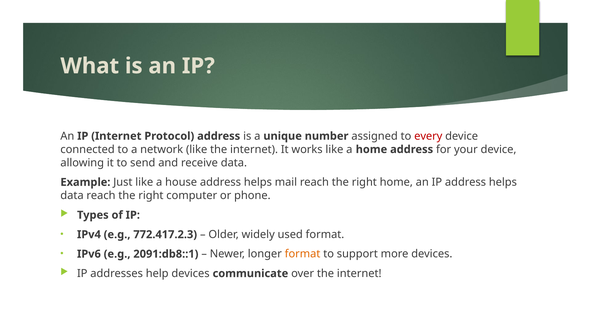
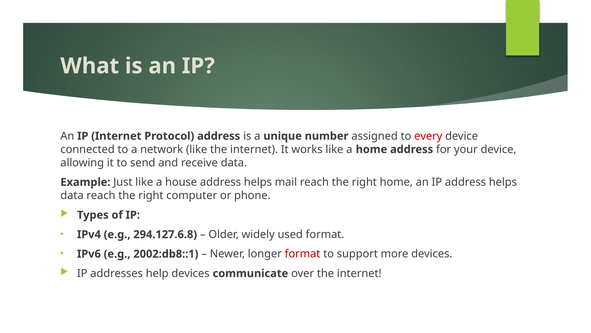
772.417.2.3: 772.417.2.3 -> 294.127.6.8 (165, 234)
2091:db8::1: 2091:db8::1 -> 2002:db8::1 (166, 254)
format colour: orange -> red (303, 254)
